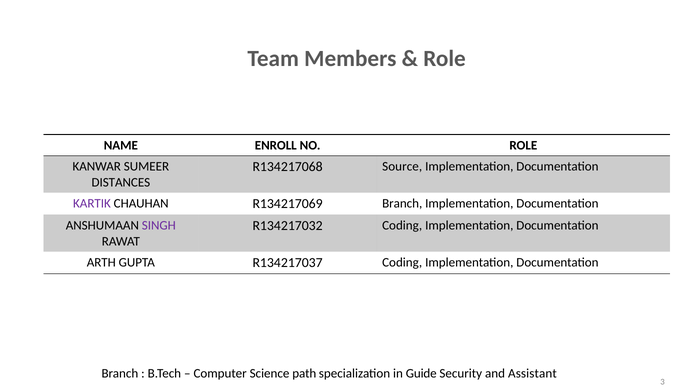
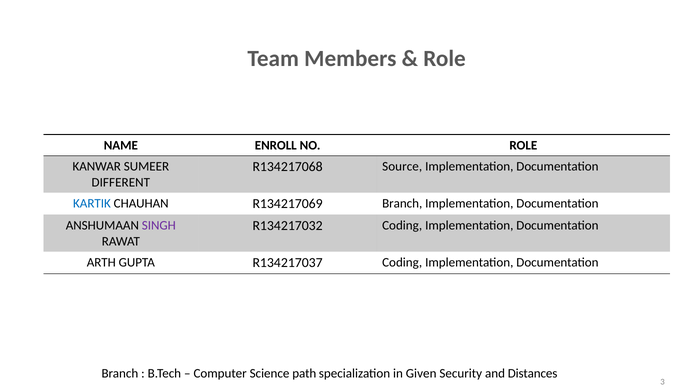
DISTANCES: DISTANCES -> DIFFERENT (121, 183)
KARTIK colour: purple -> blue (92, 204)
Guide: Guide -> Given (421, 374)
Assistant: Assistant -> Distances (533, 374)
